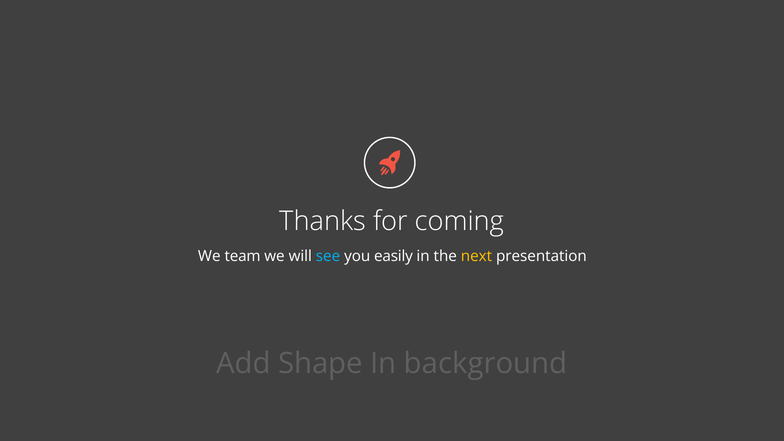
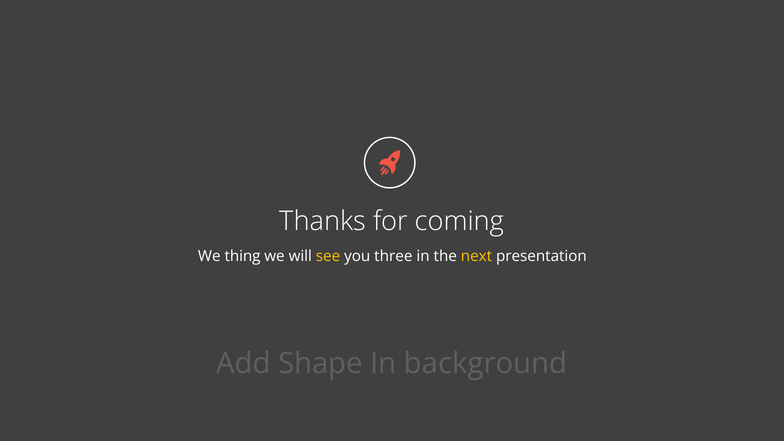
team: team -> thing (243, 256)
see colour: light blue -> yellow (328, 256)
easily: easily -> three (393, 256)
